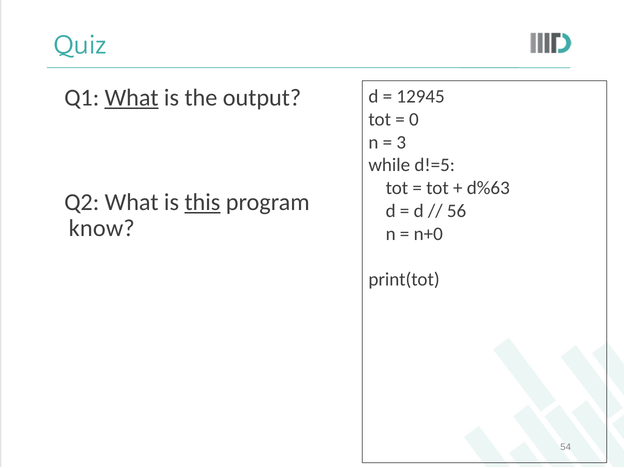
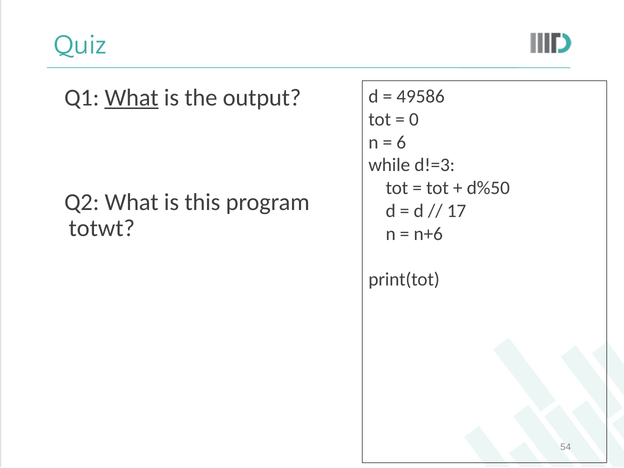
12945: 12945 -> 49586 (421, 97)
3: 3 -> 6 (401, 142)
d!=5: d!=5 -> d!=3 (435, 165)
d%63: d%63 -> d%50 (488, 188)
this underline: present -> none (202, 202)
56: 56 -> 17 (457, 211)
know: know -> totwt (102, 228)
n+0: n+0 -> n+6 (428, 234)
